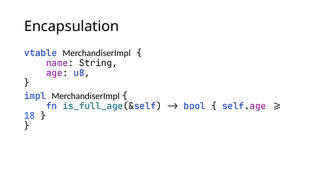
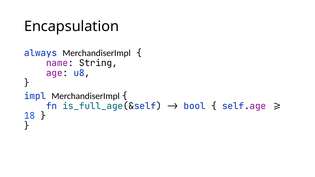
vtable: vtable -> always (41, 53)
